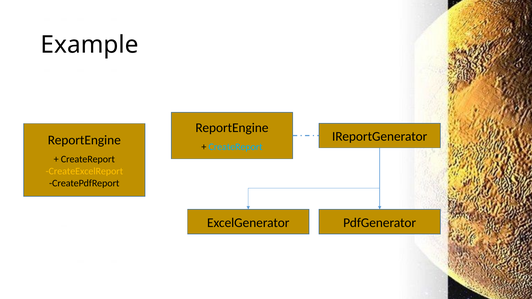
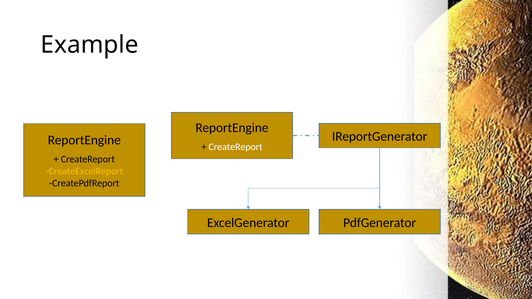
CreateReport colour: light blue -> white (236, 147)
